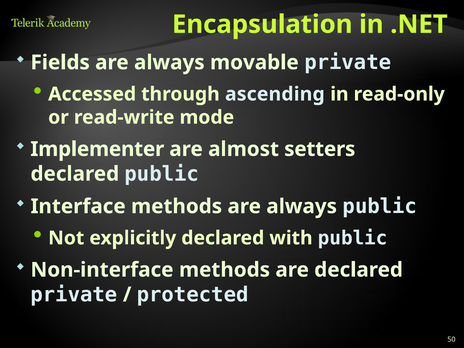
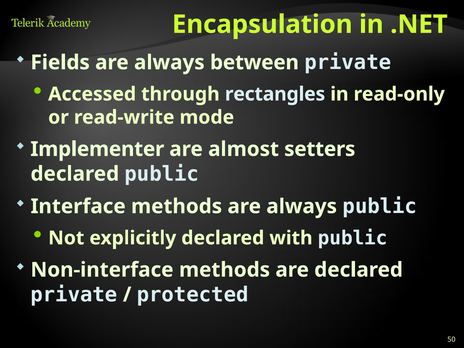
movable: movable -> between (254, 63)
ascending: ascending -> rectangles (275, 94)
